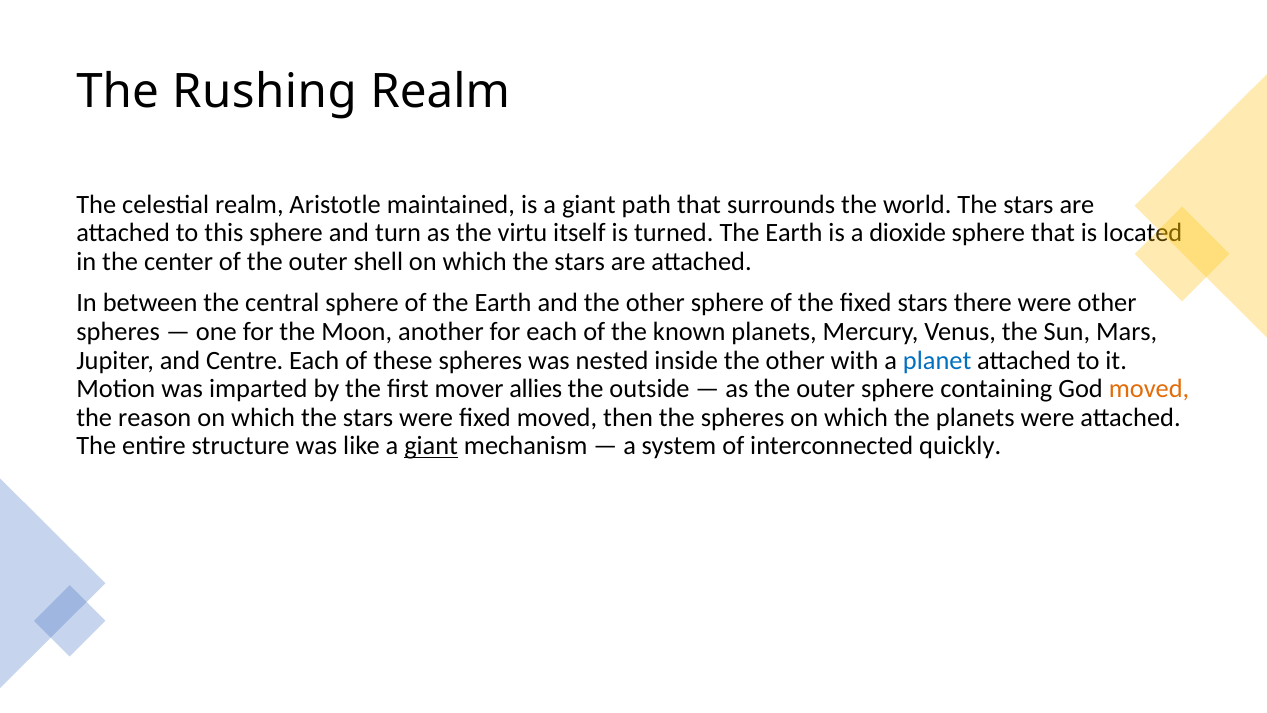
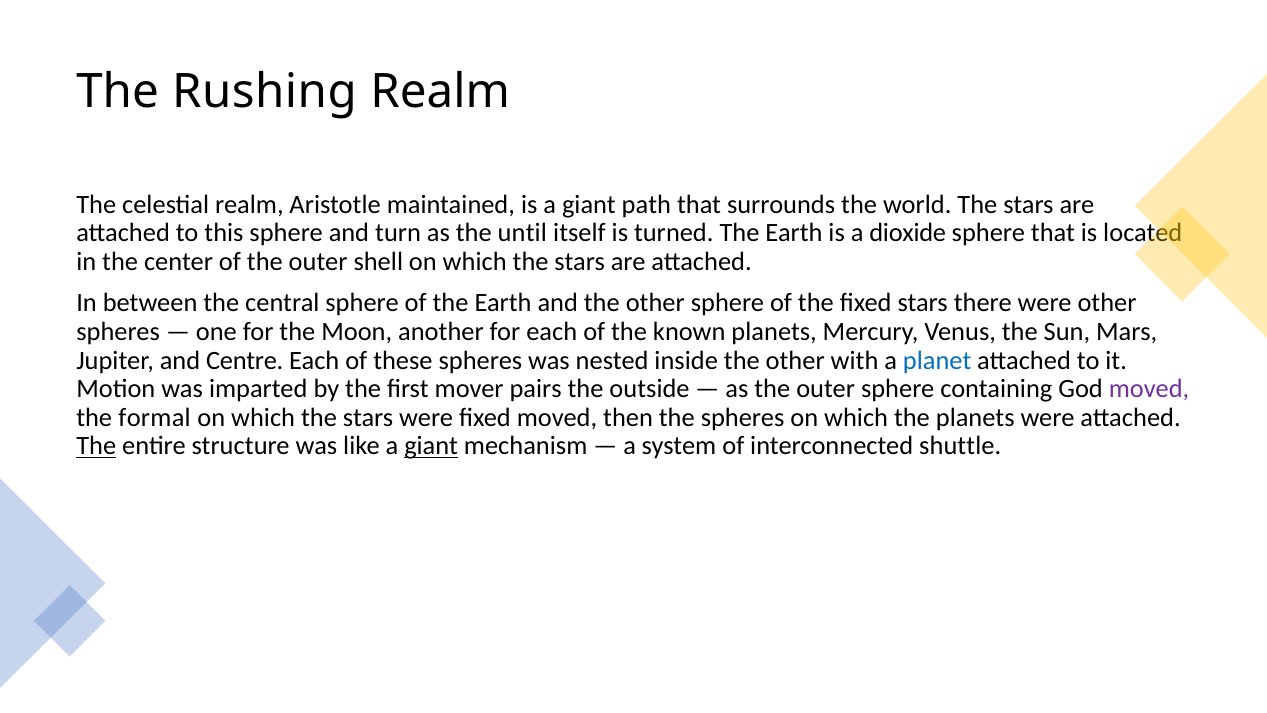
virtu: virtu -> until (522, 233)
allies: allies -> pairs (536, 389)
moved colour: orange -> purple (1149, 389)
reason: reason -> formal (155, 417)
The underline: none -> present (96, 446)
quickly: quickly -> shuttle (960, 446)
